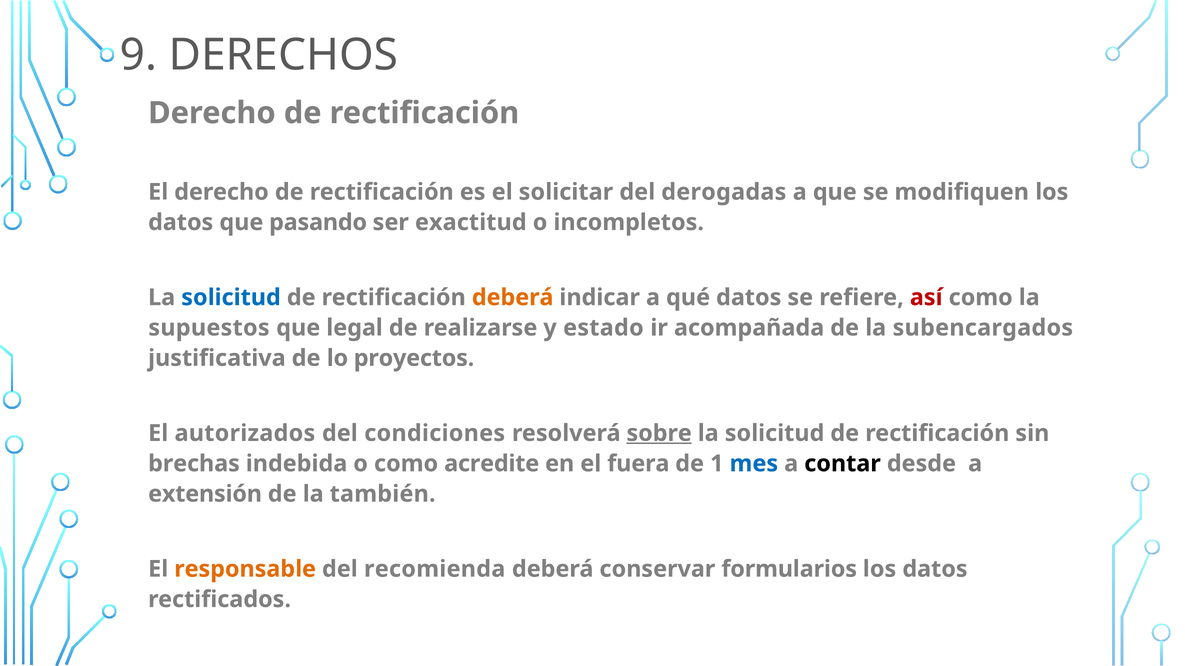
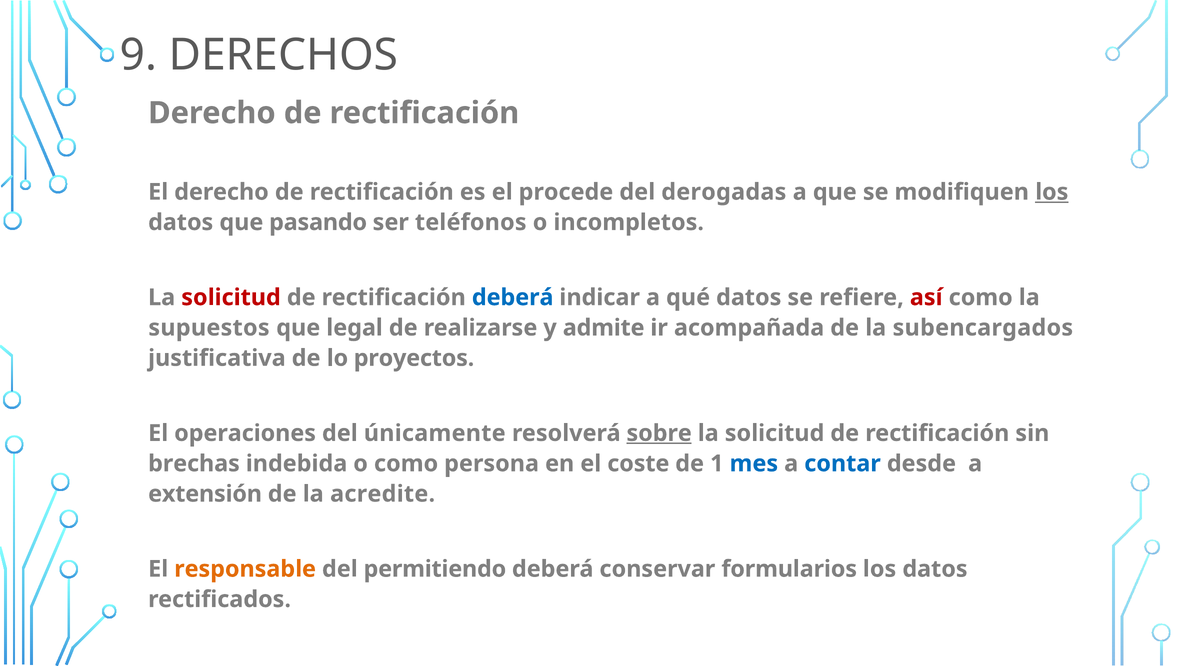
solicitar: solicitar -> procede (566, 192)
los underline: none -> present (1052, 192)
exactitud: exactitud -> teléfonos (471, 223)
solicitud colour: blue -> red (231, 298)
deberá colour: orange -> blue (513, 298)
estado: estado -> admite (604, 328)
autorizados: autorizados -> operaciones (245, 434)
condiciones: condiciones -> únicamente (435, 434)
acredite: acredite -> persona (492, 464)
fuera: fuera -> coste (638, 464)
contar colour: black -> blue (842, 464)
también: también -> acredite (383, 494)
recomienda: recomienda -> permitiendo (435, 569)
